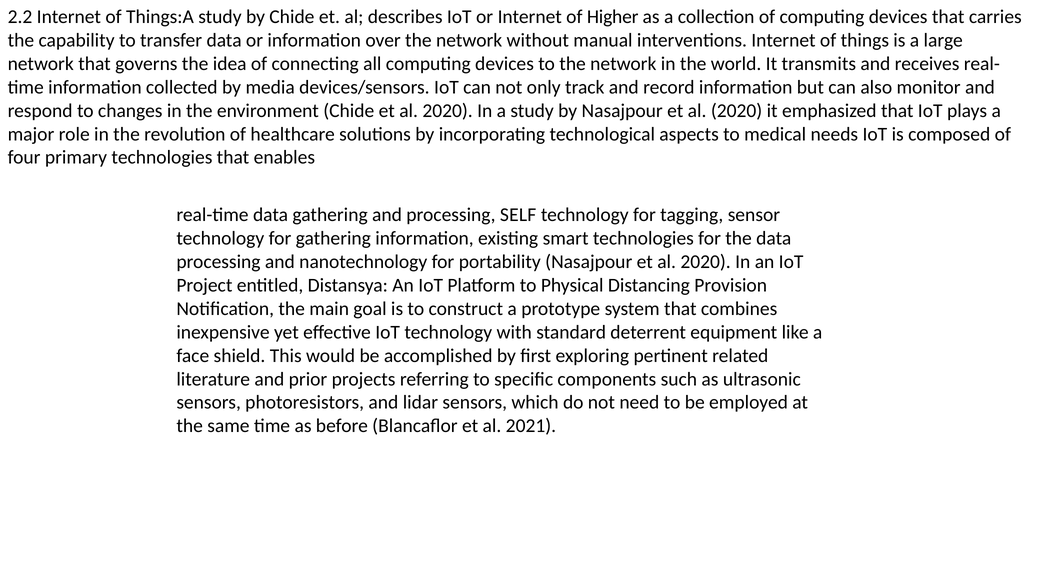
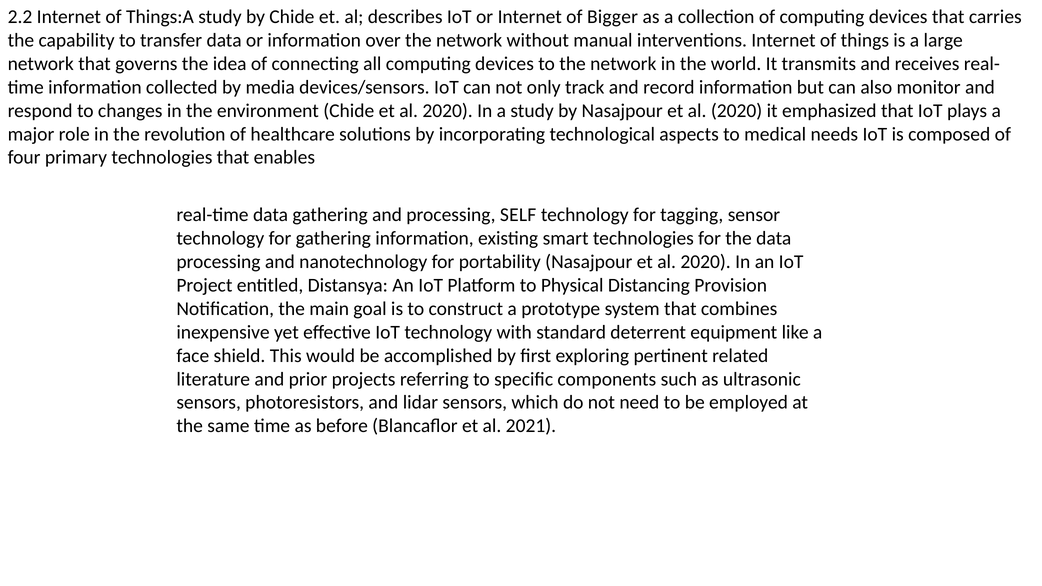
Higher: Higher -> Bigger (612, 17)
